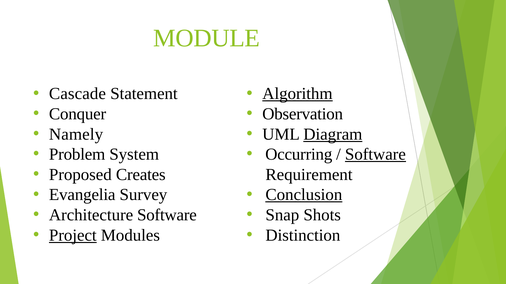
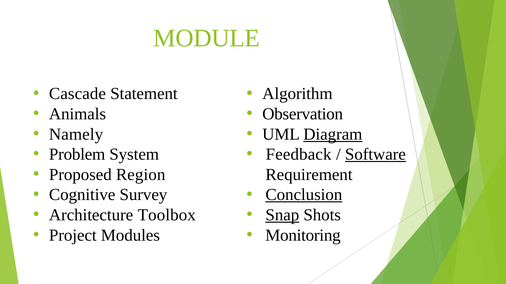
Algorithm underline: present -> none (297, 94)
Conquer: Conquer -> Animals (78, 114)
Occurring: Occurring -> Feedback (299, 155)
Creates: Creates -> Region (141, 175)
Evangelia: Evangelia -> Cognitive (82, 195)
Architecture Software: Software -> Toolbox (167, 215)
Snap underline: none -> present (282, 215)
Project underline: present -> none (73, 236)
Distinction: Distinction -> Monitoring (303, 236)
